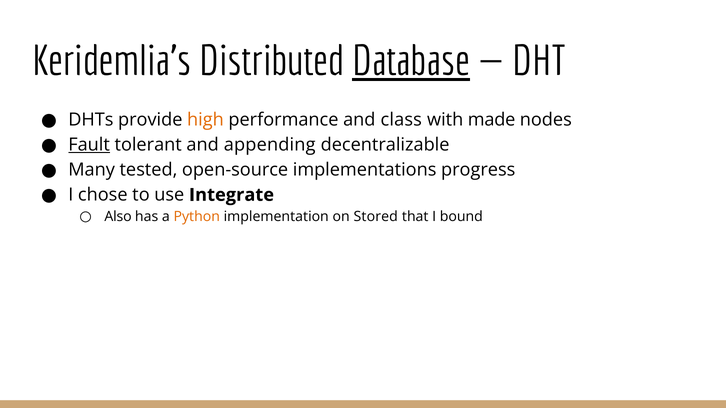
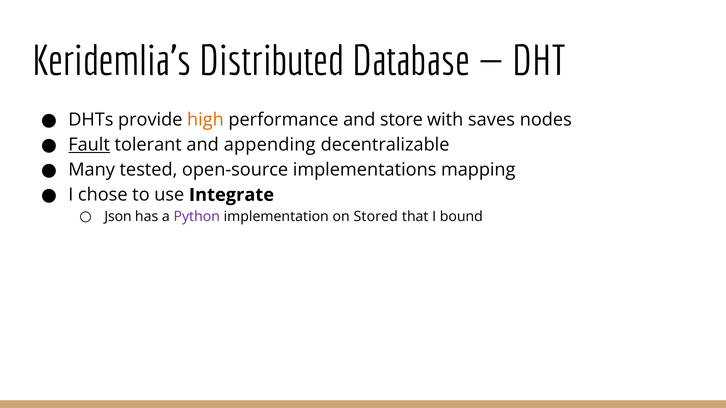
Database underline: present -> none (411, 61)
class: class -> store (401, 120)
made: made -> saves (491, 120)
progress: progress -> mapping (478, 170)
Also: Also -> Json (118, 217)
Python colour: orange -> purple (197, 217)
